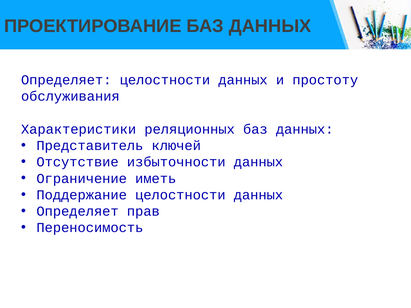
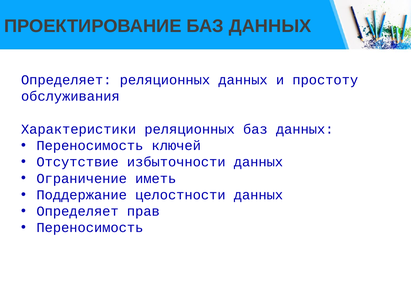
Определяет целостности: целостности -> реляционных (165, 80)
Представитель: Представитель -> Переносимость (90, 146)
